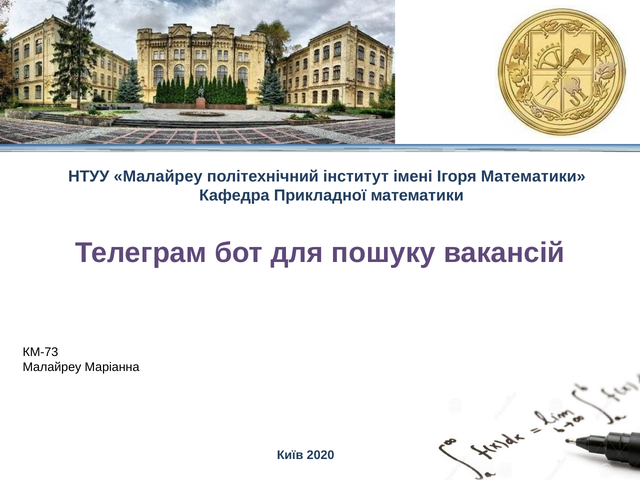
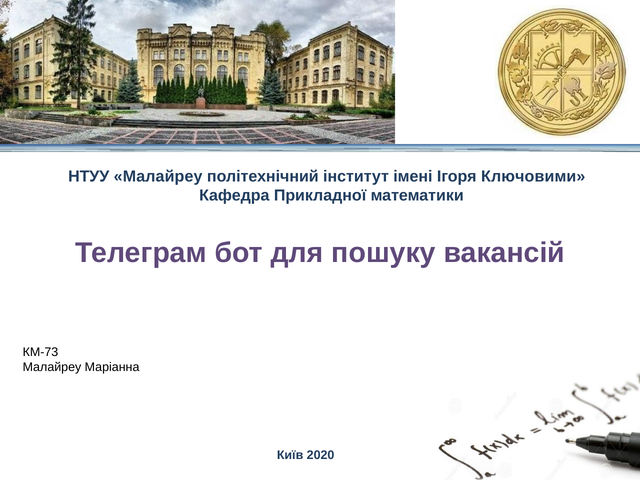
Ігоря Математики: Математики -> Ключовими (533, 176)
